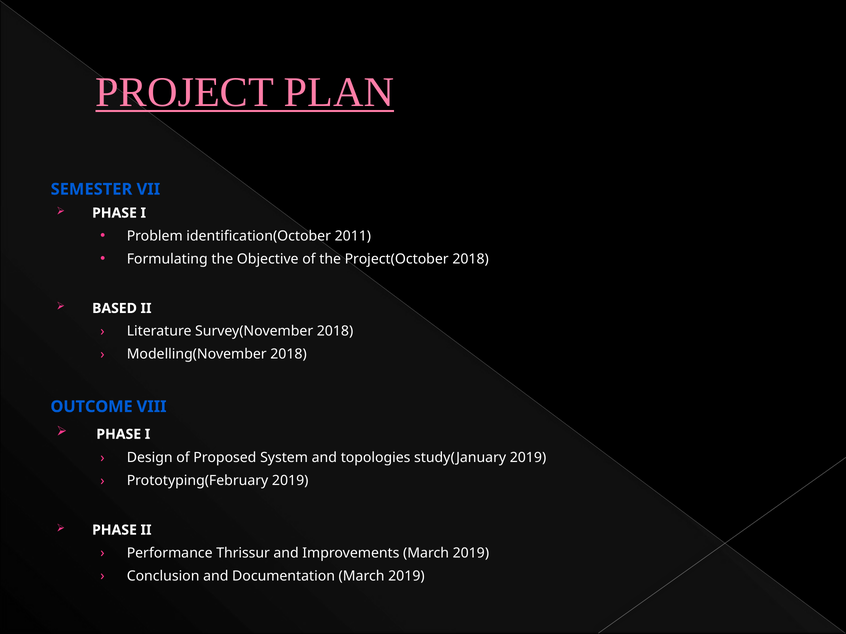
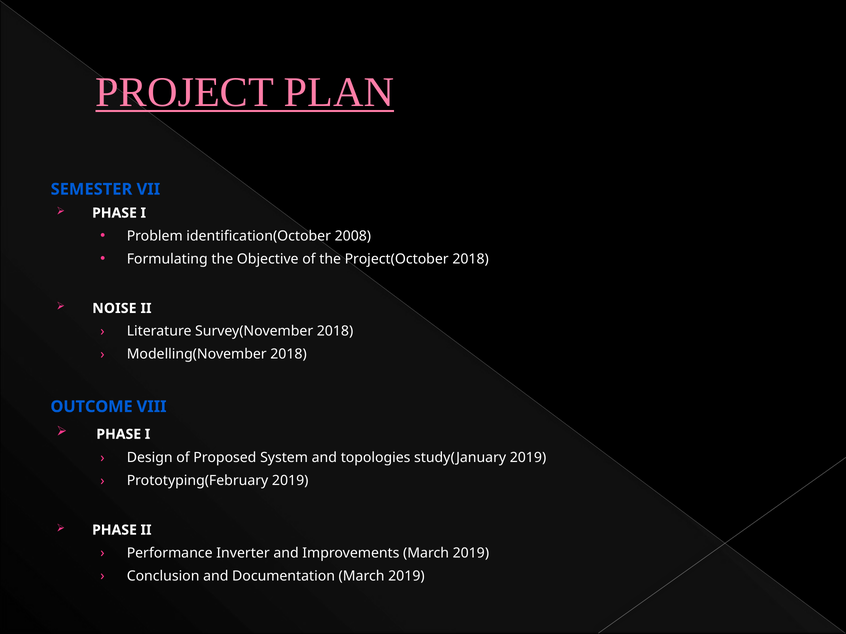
2011: 2011 -> 2008 (353, 236)
BASED: BASED -> NOISE (114, 309)
Thrissur: Thrissur -> Inverter (243, 553)
